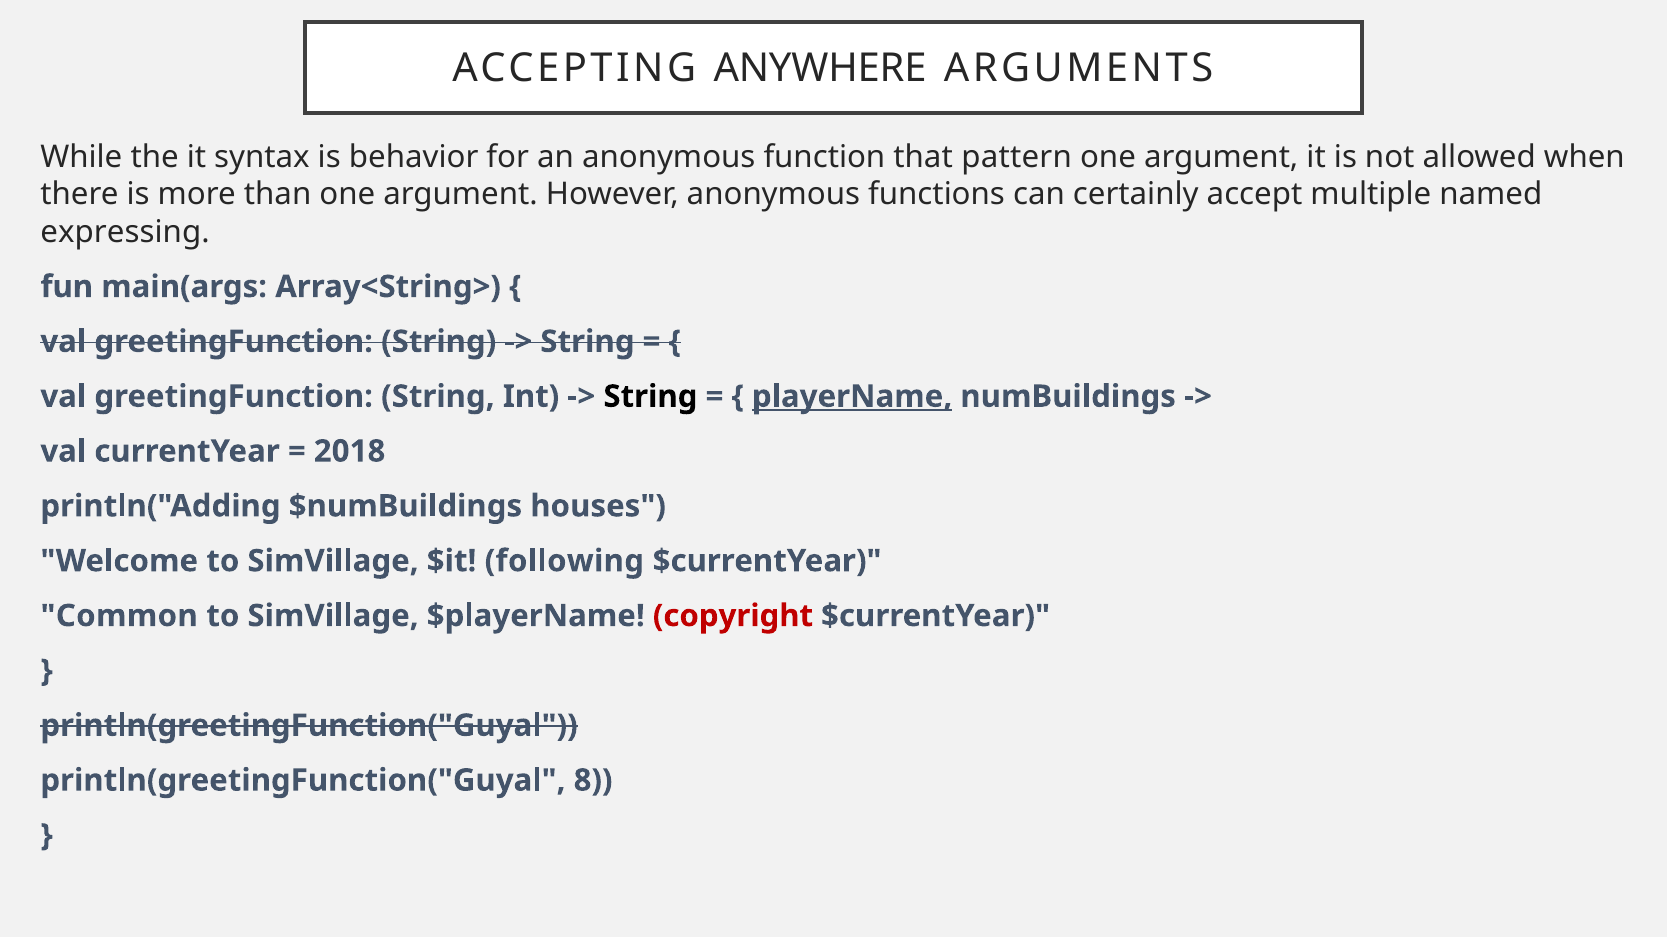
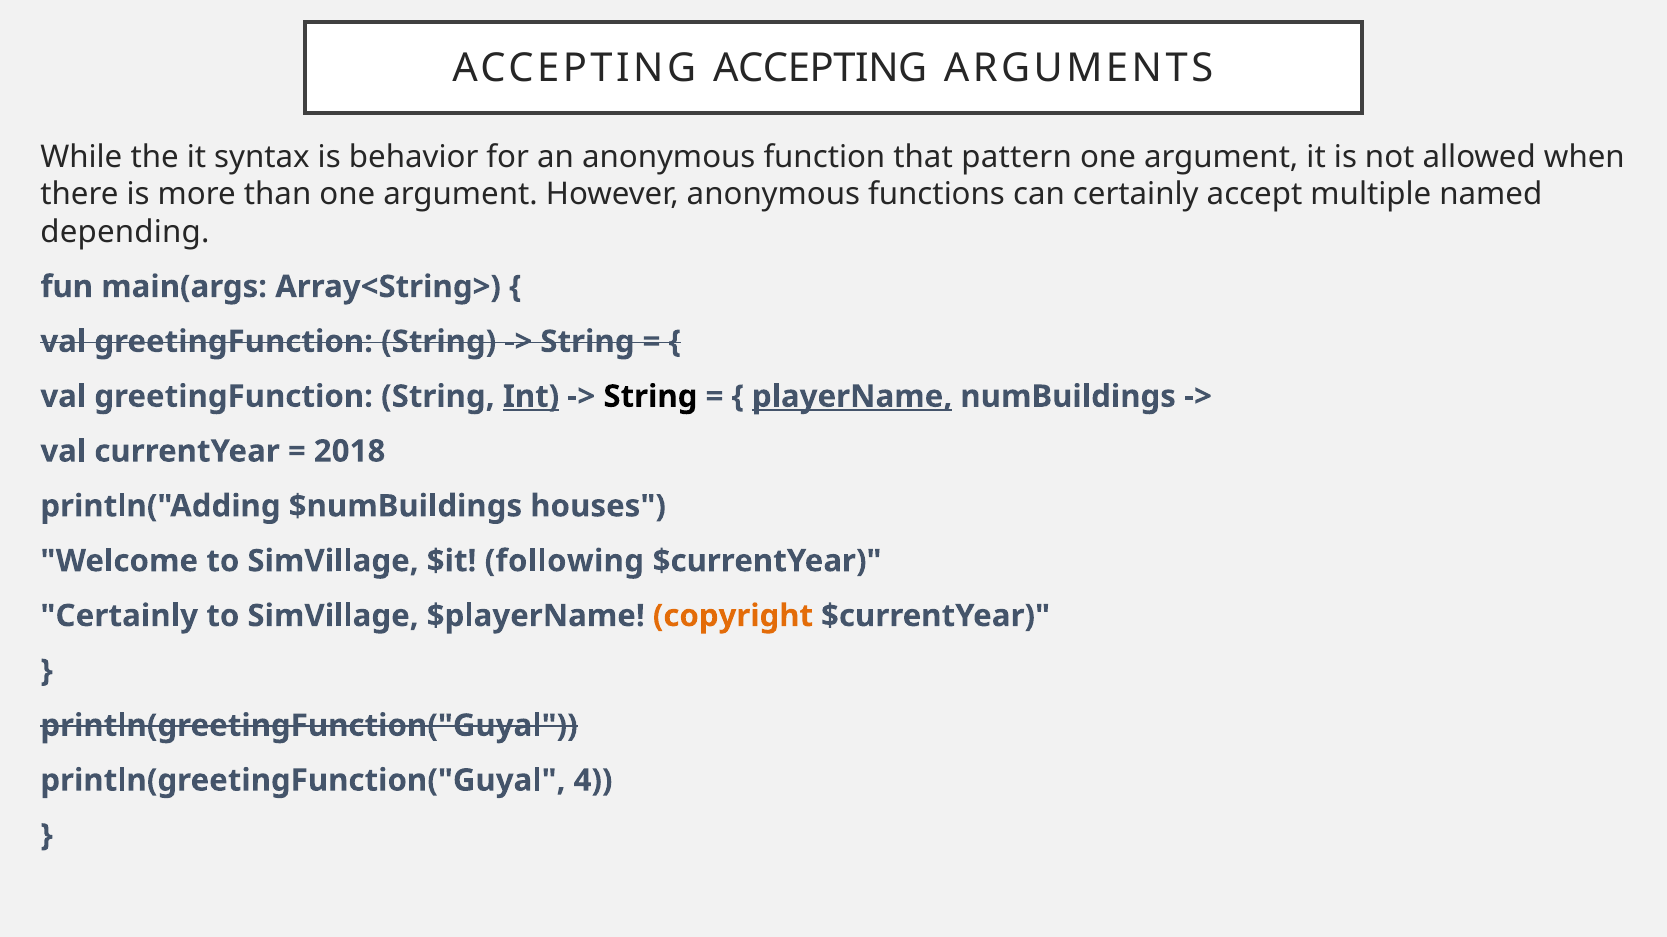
ACCEPTING ANYWHERE: ANYWHERE -> ACCEPTING (820, 68)
expressing: expressing -> depending (125, 232)
Int underline: none -> present (531, 397)
Common: Common -> Certainly (119, 616)
copyright colour: red -> orange (733, 616)
8: 8 -> 4 (593, 781)
